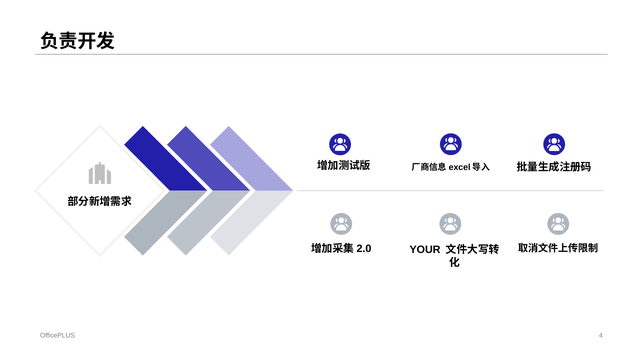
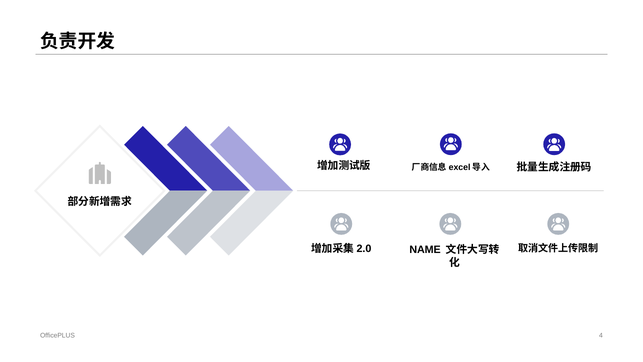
YOUR: YOUR -> NAME (425, 250)
